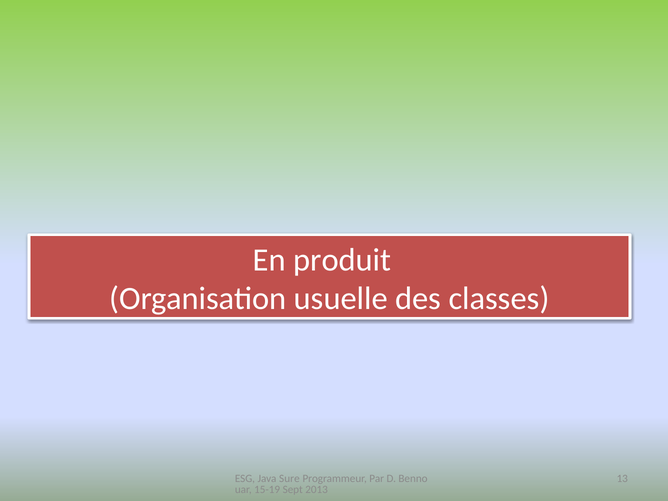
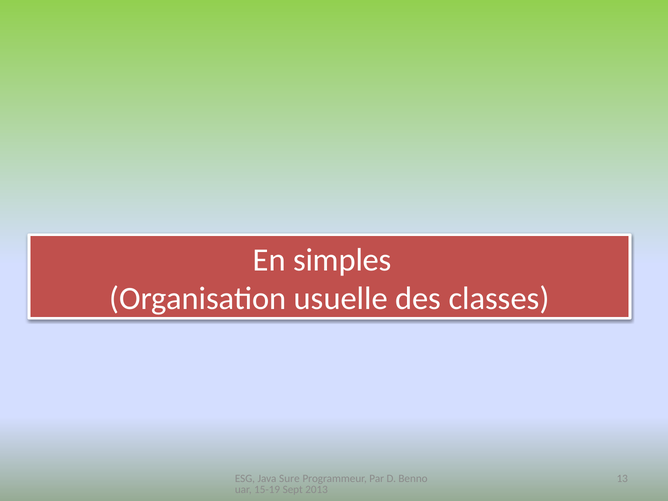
produit: produit -> simples (342, 260)
